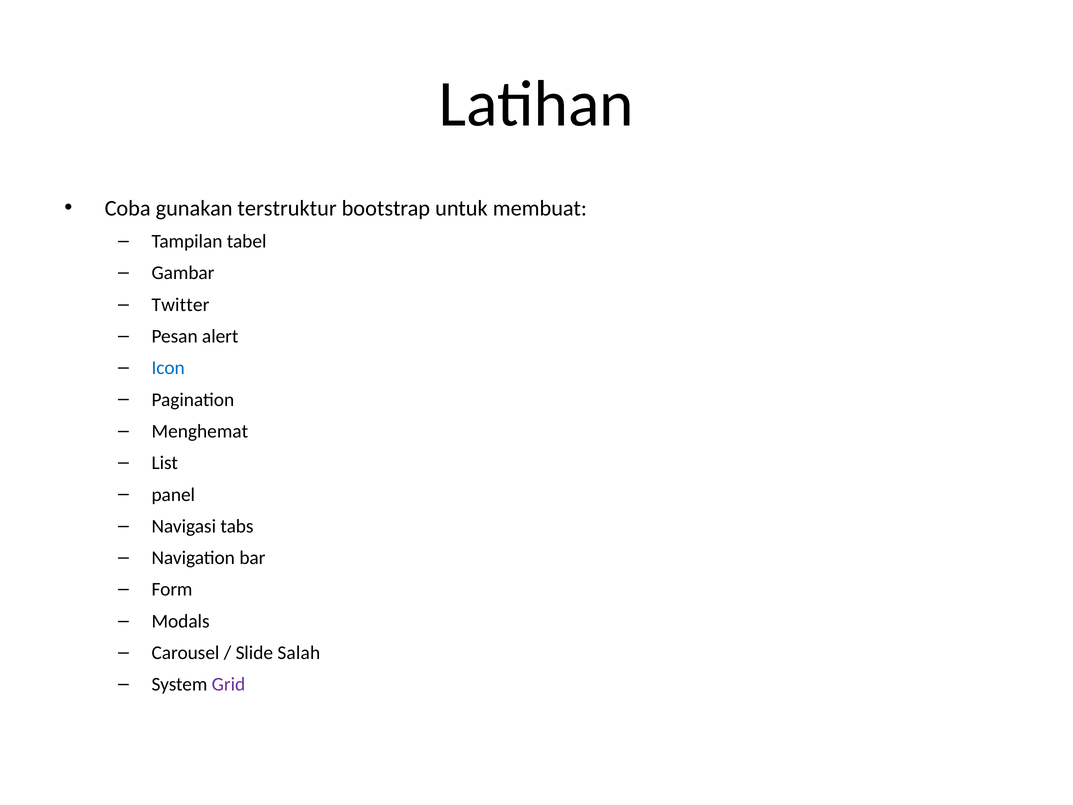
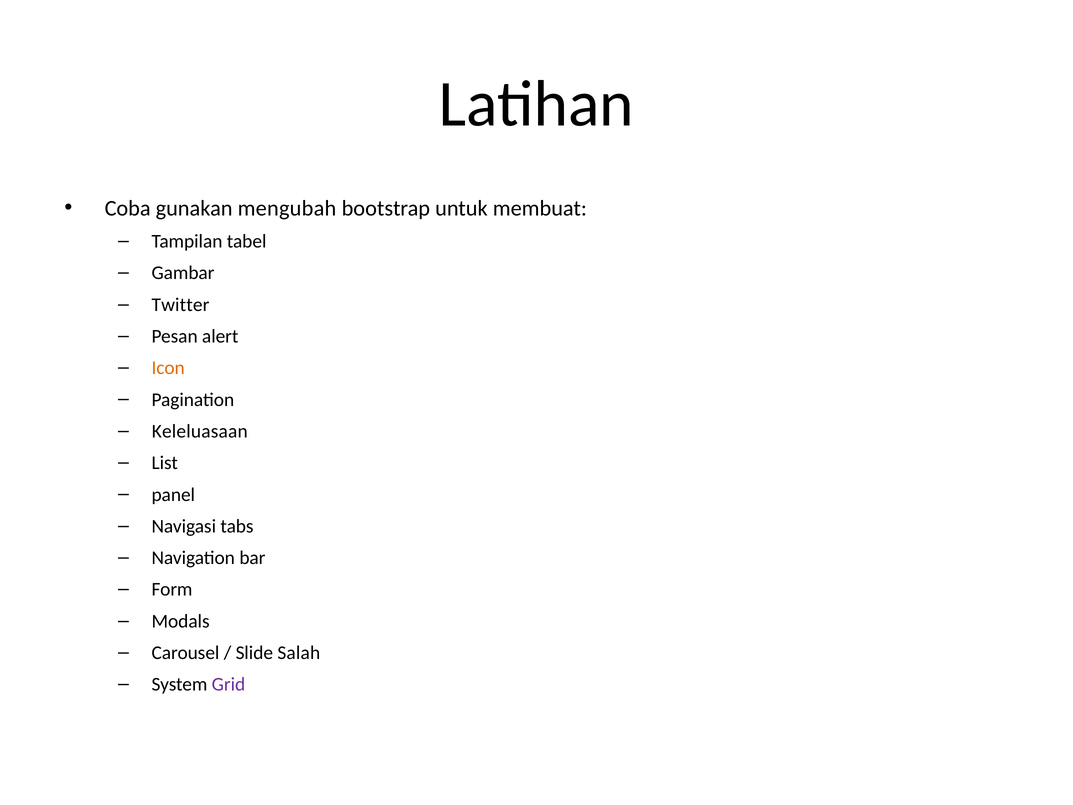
terstruktur: terstruktur -> mengubah (287, 208)
Icon colour: blue -> orange (168, 368)
Menghemat: Menghemat -> Keleluasaan (200, 431)
